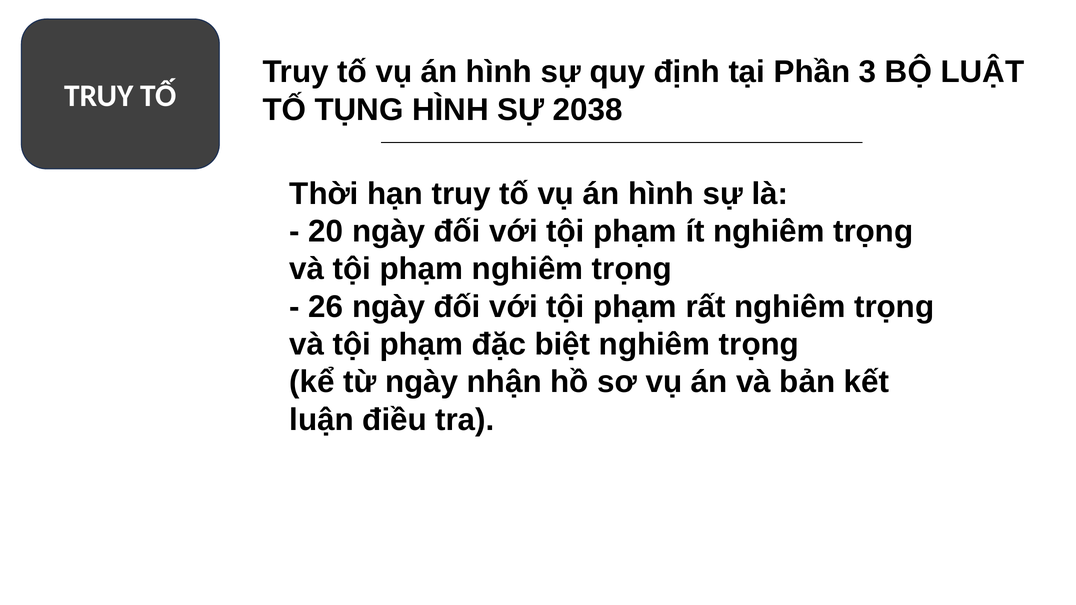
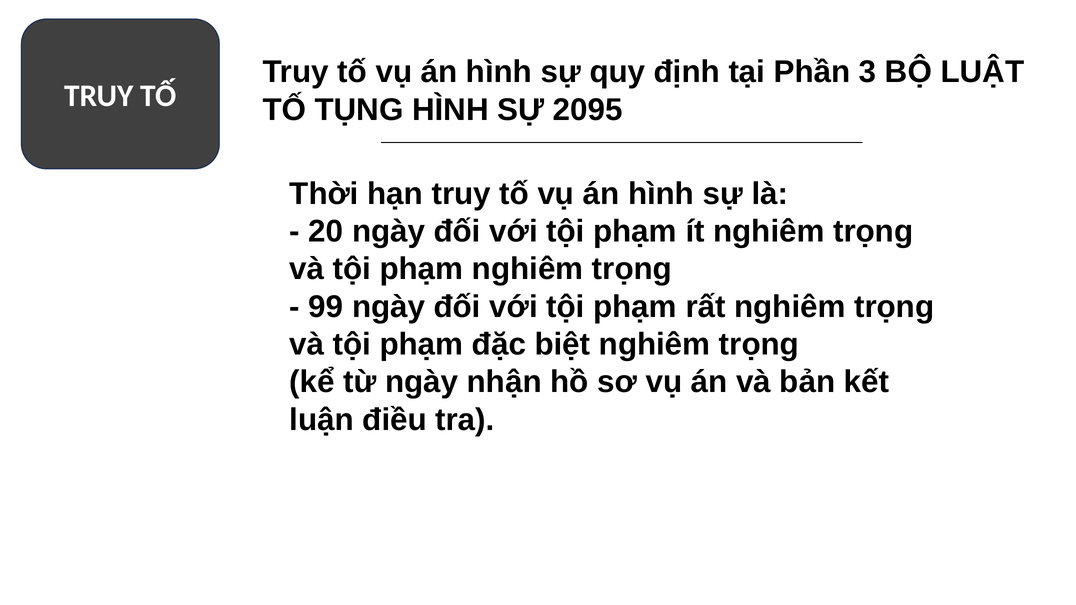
2038: 2038 -> 2095 (588, 110)
26: 26 -> 99 (326, 307)
